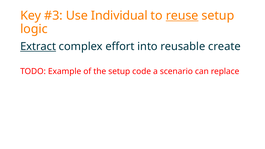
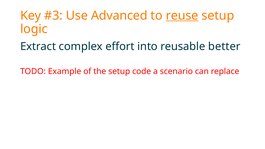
Individual: Individual -> Advanced (119, 16)
Extract underline: present -> none (38, 47)
create: create -> better (224, 47)
